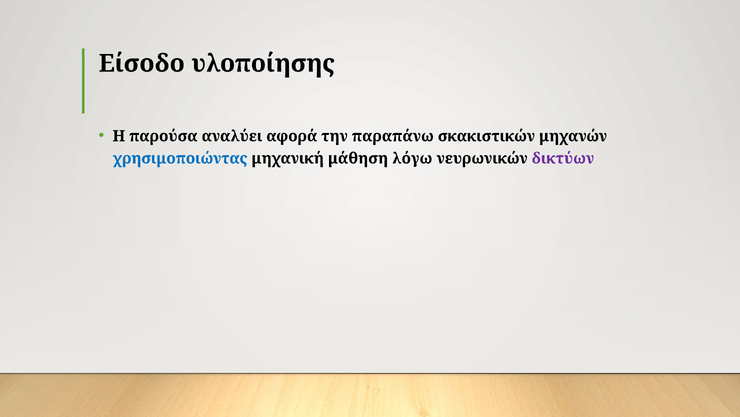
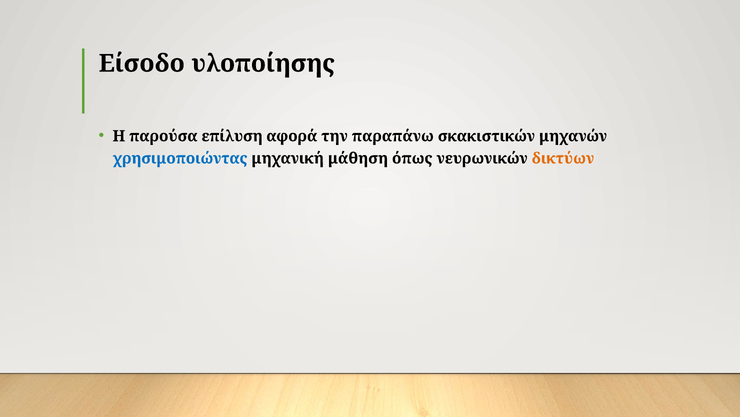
αναλύει: αναλύει -> επίλυση (232, 136)
λόγω: λόγω -> όπως (412, 158)
δικτύων colour: purple -> orange (563, 158)
